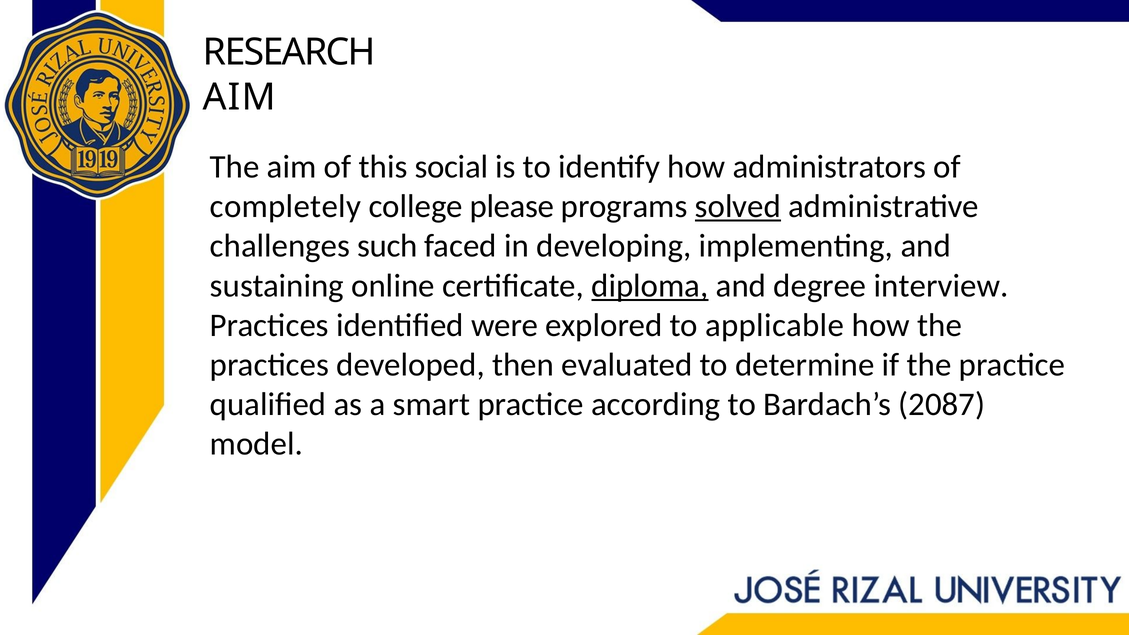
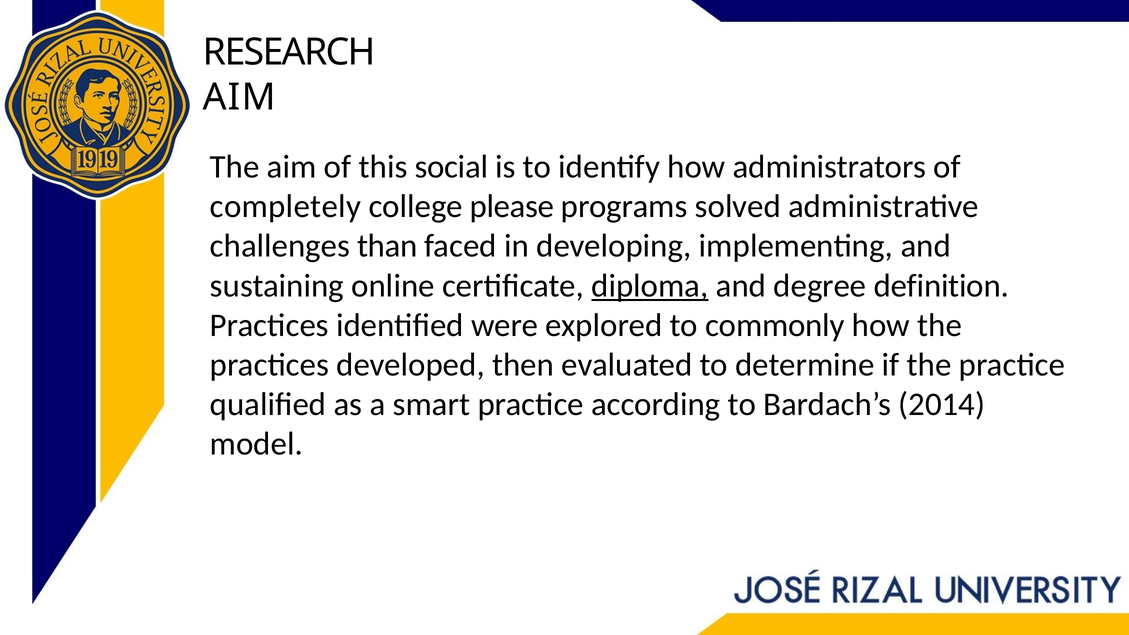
solved underline: present -> none (738, 207)
such: such -> than (387, 246)
interview: interview -> definition (941, 286)
applicable: applicable -> commonly (775, 325)
2087: 2087 -> 2014 (942, 404)
